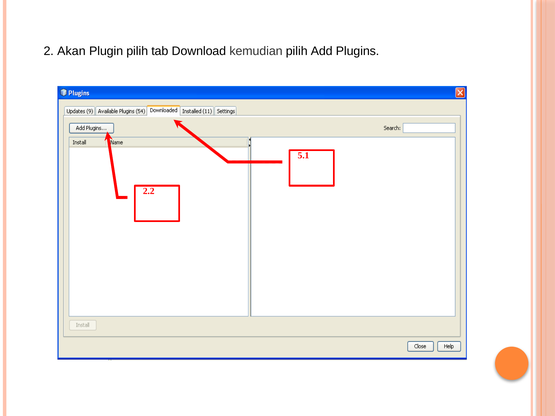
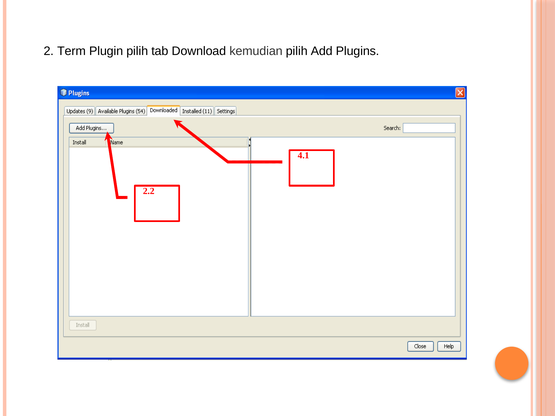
Akan: Akan -> Term (71, 51)
5.1: 5.1 -> 4.1 (304, 155)
